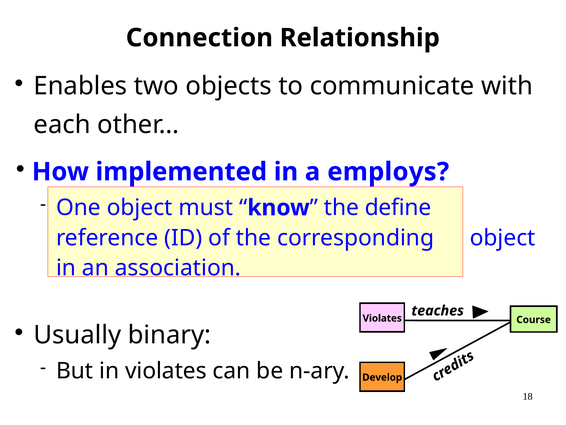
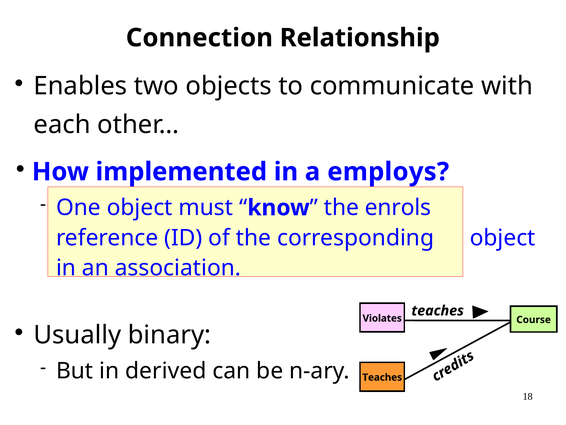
define: define -> enrols (398, 207)
in violates: violates -> derived (166, 370)
Develop: Develop -> Teaches (382, 377)
